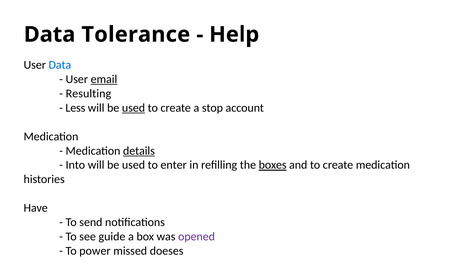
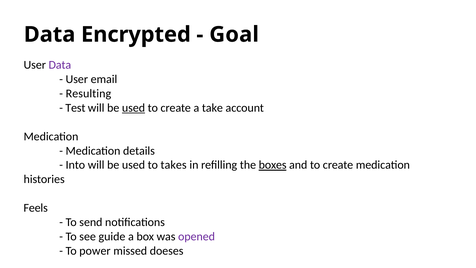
Tolerance: Tolerance -> Encrypted (136, 34)
Help: Help -> Goal (234, 34)
Data colour: blue -> purple (60, 65)
email underline: present -> none (104, 79)
Less: Less -> Test (75, 108)
stop: stop -> take (212, 108)
details underline: present -> none (139, 151)
enter: enter -> takes (174, 165)
Have: Have -> Feels (36, 208)
